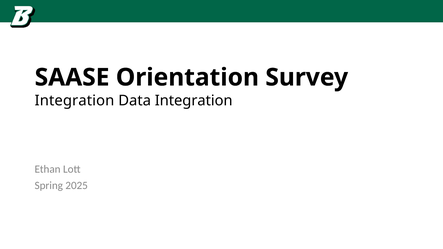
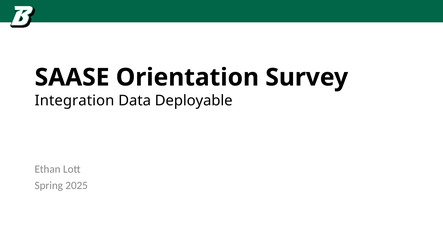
Data Integration: Integration -> Deployable (194, 101)
